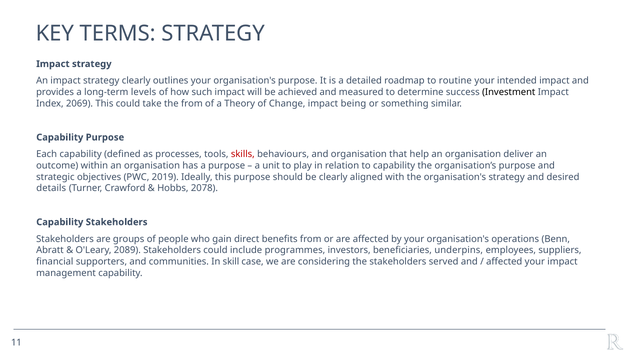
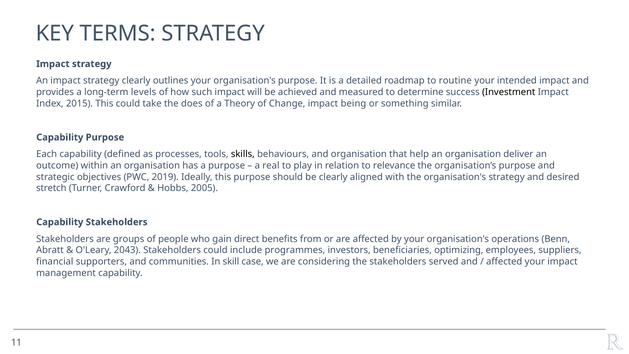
2069: 2069 -> 2015 (80, 103)
the from: from -> does (192, 103)
skills colour: red -> black (243, 154)
unit: unit -> real (271, 166)
to capability: capability -> relevance (394, 166)
details: details -> stretch (51, 188)
2078: 2078 -> 2005 (204, 188)
2089: 2089 -> 2043 (127, 250)
underpins: underpins -> optimizing (459, 250)
